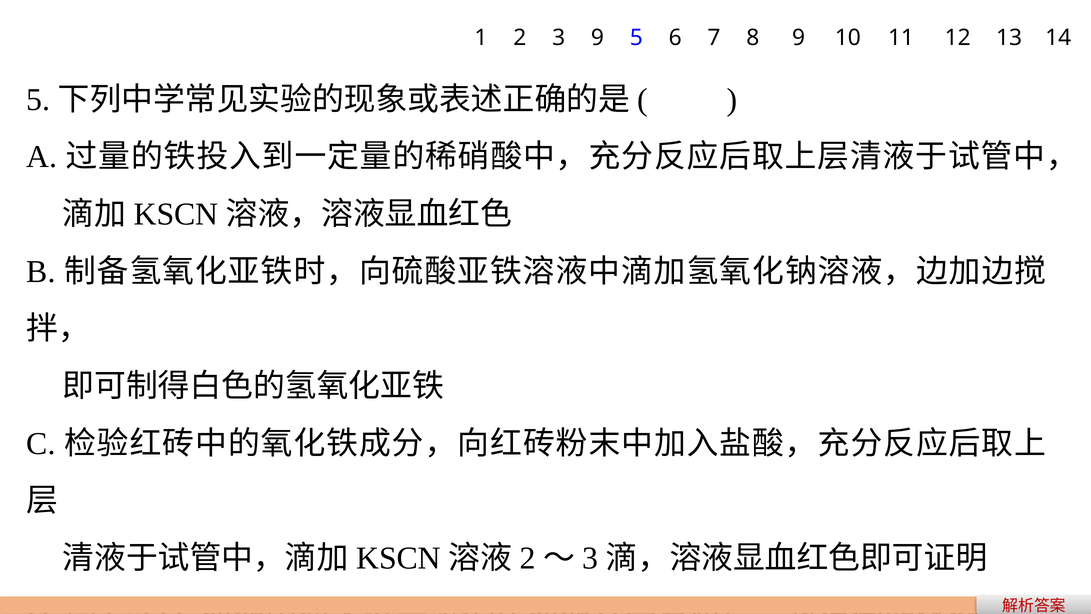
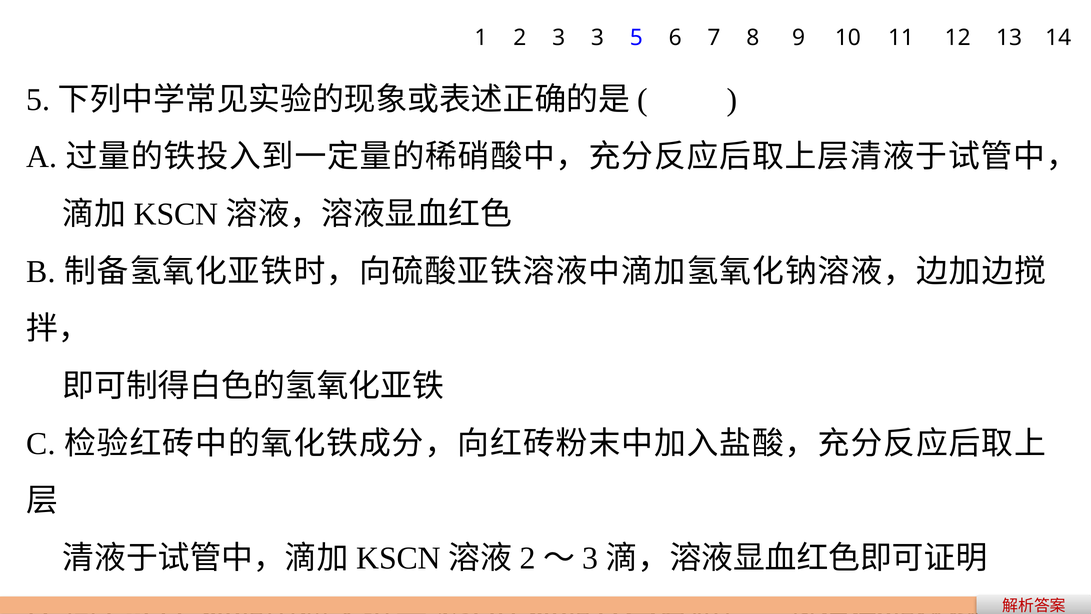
3 9: 9 -> 3 (597, 38)
